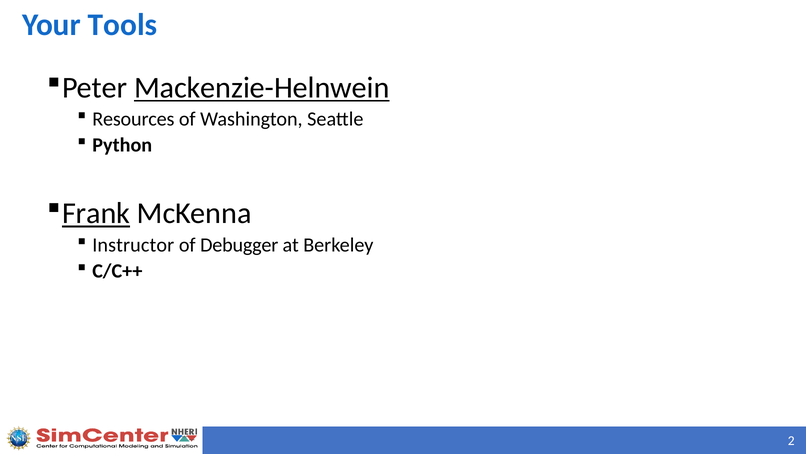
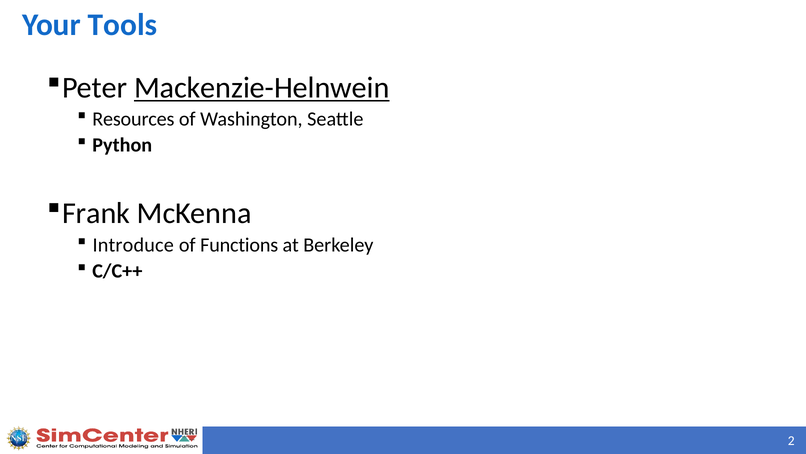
Frank underline: present -> none (96, 213)
Instructor: Instructor -> Introduce (133, 245)
Debugger: Debugger -> Functions (239, 245)
